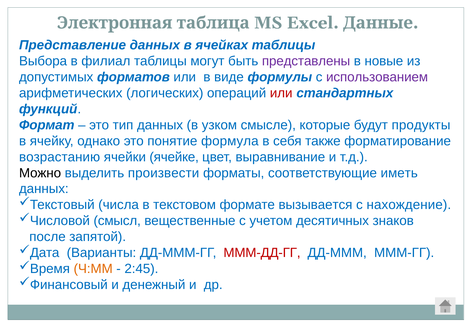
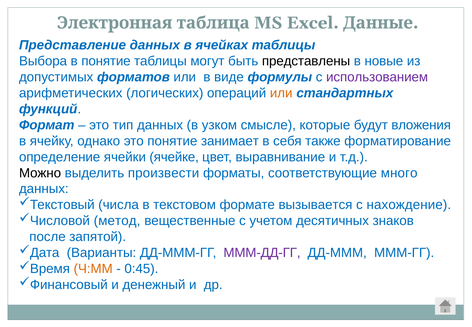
в филиал: филиал -> понятие (106, 61)
представлены colour: purple -> black (306, 61)
или colour: red -> orange (281, 93)
продукты: продукты -> вложения (421, 125)
формула: формула -> занимает (230, 141)
возрастанию: возрастанию -> определение (60, 157)
иметь: иметь -> много (399, 173)
смысл: смысл -> метод (117, 221)
МММ-ДД-ГГ colour: red -> purple (262, 253)
2:45: 2:45 -> 0:45 (141, 269)
